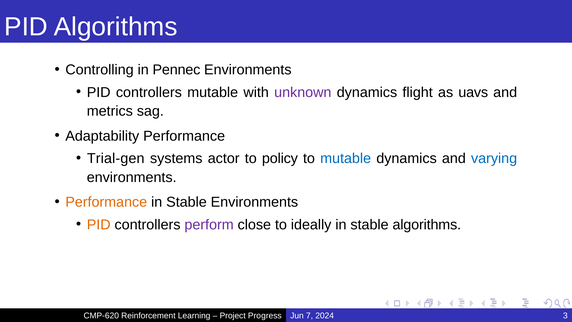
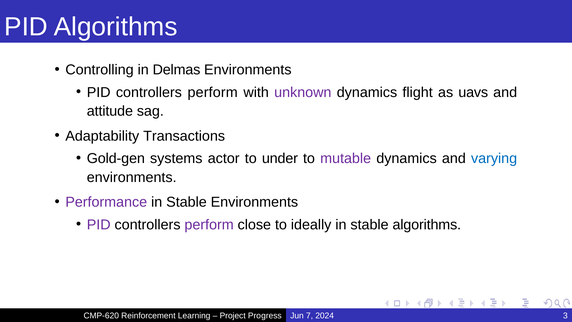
Pennec: Pennec -> Delmas (176, 70)
mutable: mutable -> perform (213, 92)
metrics: metrics -> attitude (110, 111)
Adaptability Performance: Performance -> Transactions (184, 136)
Trial-gen: Trial-gen -> Gold-gen (116, 158)
policy: policy -> under (280, 158)
mutable colour: blue -> purple (346, 158)
Performance colour: orange -> purple (106, 202)
PID colour: orange -> purple (99, 225)
